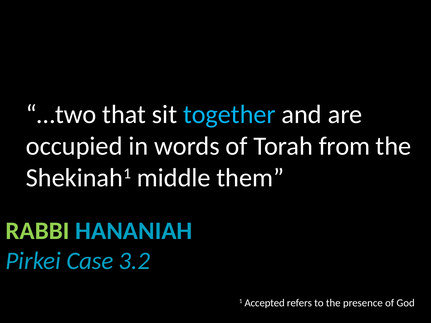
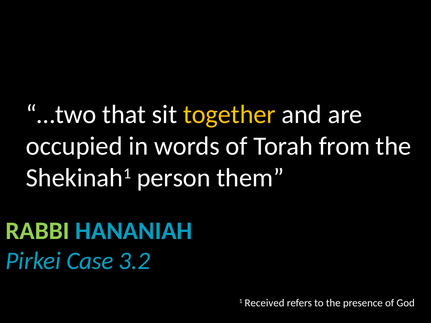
together colour: light blue -> yellow (229, 115)
middle: middle -> person (174, 178)
Accepted: Accepted -> Received (265, 303)
